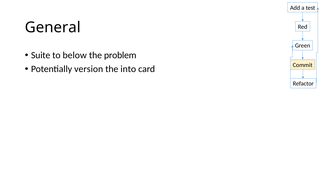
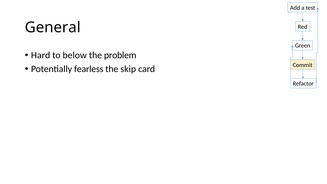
Suite: Suite -> Hard (41, 55)
version: version -> fearless (89, 69)
into: into -> skip (128, 69)
